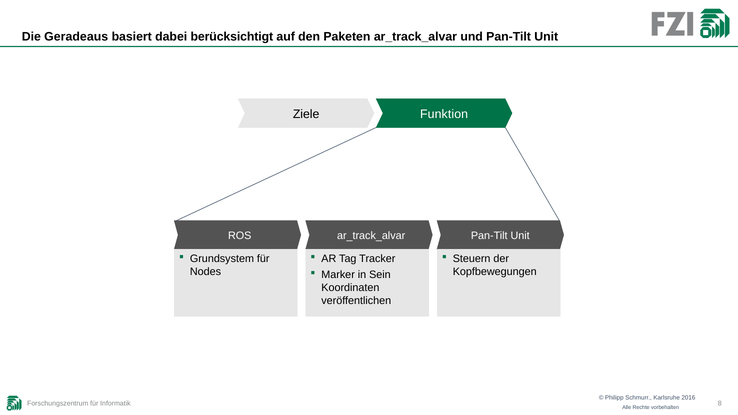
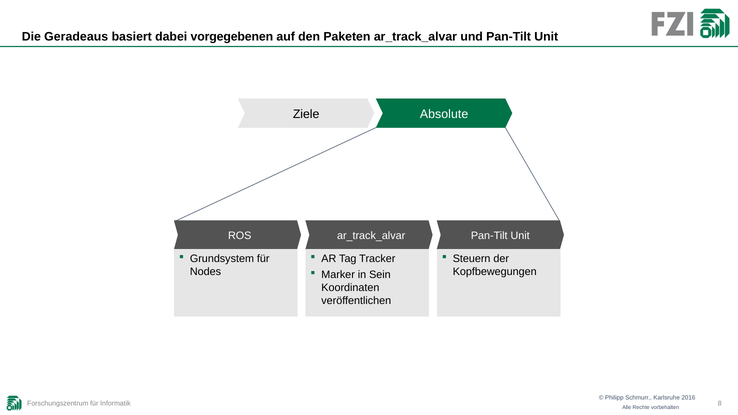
berücksichtigt: berücksichtigt -> vorgegebenen (232, 36)
Funktion: Funktion -> Absolute (444, 114)
